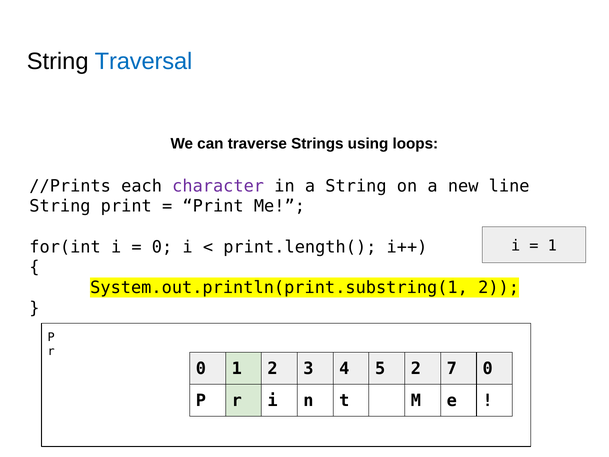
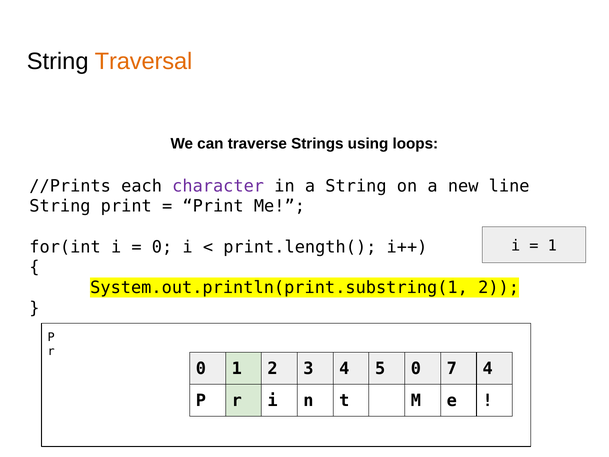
Traversal colour: blue -> orange (144, 61)
5 2: 2 -> 0 (416, 368)
7 0: 0 -> 4 (488, 368)
